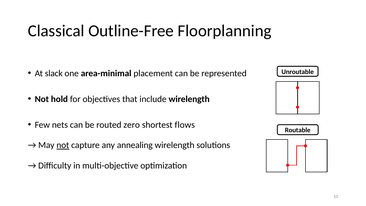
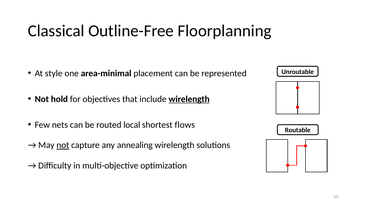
slack: slack -> style (54, 73)
wirelength underline: none -> present (189, 99)
zero: zero -> local (132, 125)
